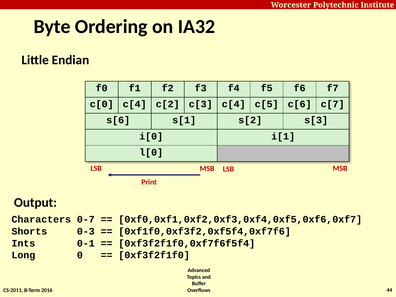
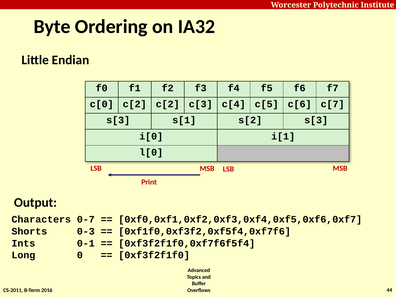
c[0 c[4: c[4 -> c[2 (135, 104)
s[6: s[6 -> s[3 (118, 120)
